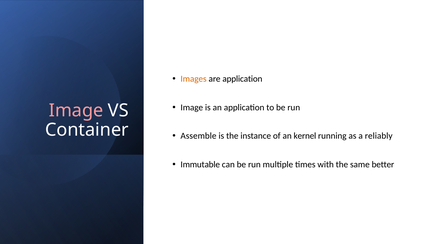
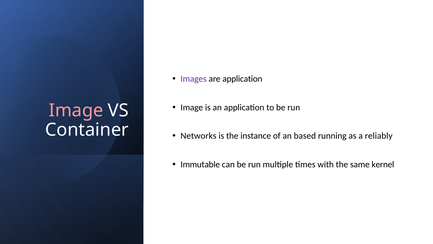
Images colour: orange -> purple (194, 79)
Assemble: Assemble -> Networks (198, 136)
kernel: kernel -> based (305, 136)
better: better -> kernel (383, 164)
